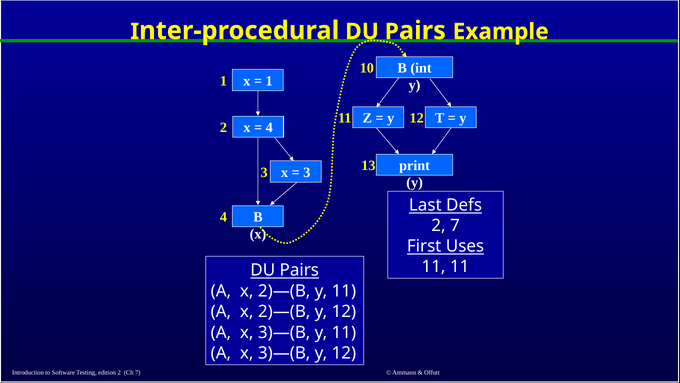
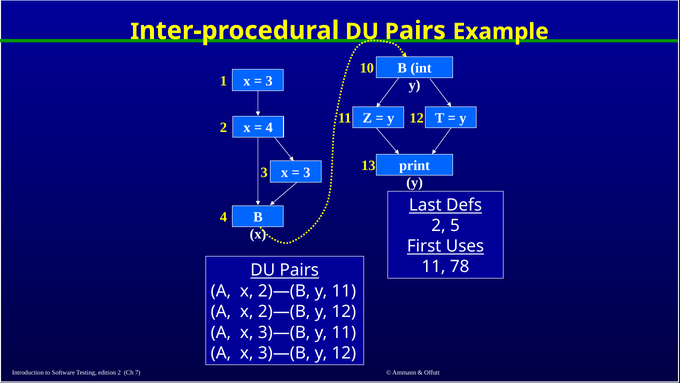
1: 1 -> 3 (269, 81)
2 7: 7 -> 5 (455, 225)
11 11: 11 -> 78 (460, 266)
